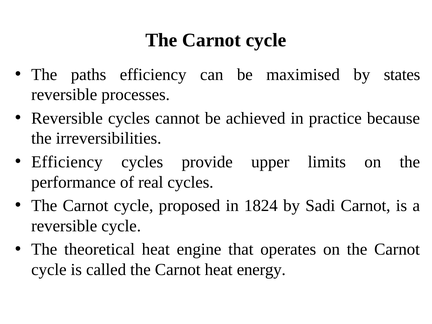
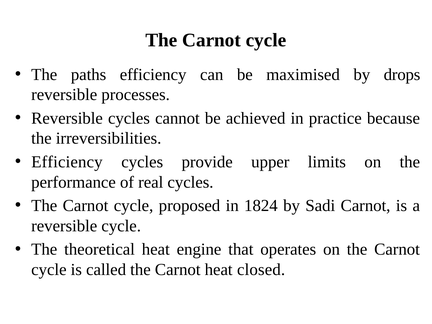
states: states -> drops (402, 75)
energy: energy -> closed (261, 270)
